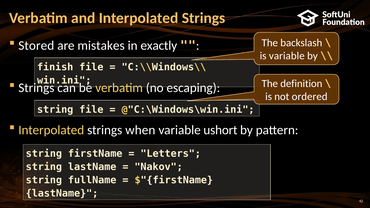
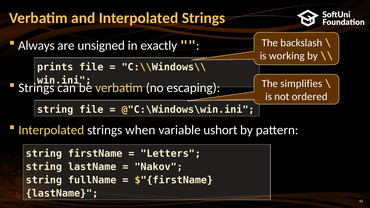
Stored: Stored -> Always (36, 46)
mistakes: mistakes -> unsigned (101, 46)
is variable: variable -> working (287, 56)
finish: finish -> prints (55, 67)
definition: definition -> simplifies (301, 84)
